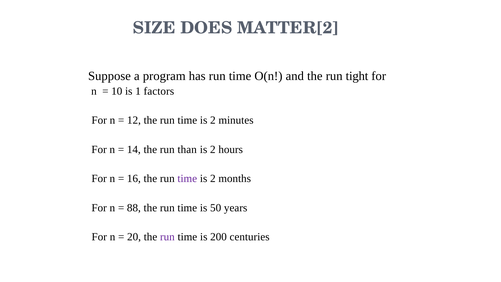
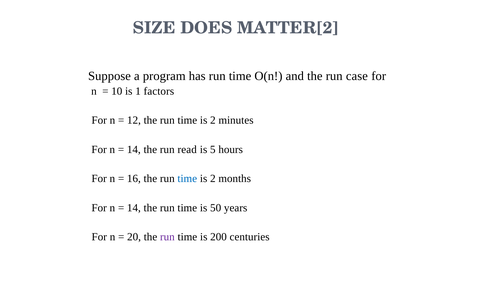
tight: tight -> case (357, 76)
than: than -> read (187, 149)
2: 2 -> 5 (213, 149)
time colour: purple -> blue (187, 179)
88: 88 -> 14 (134, 208)
